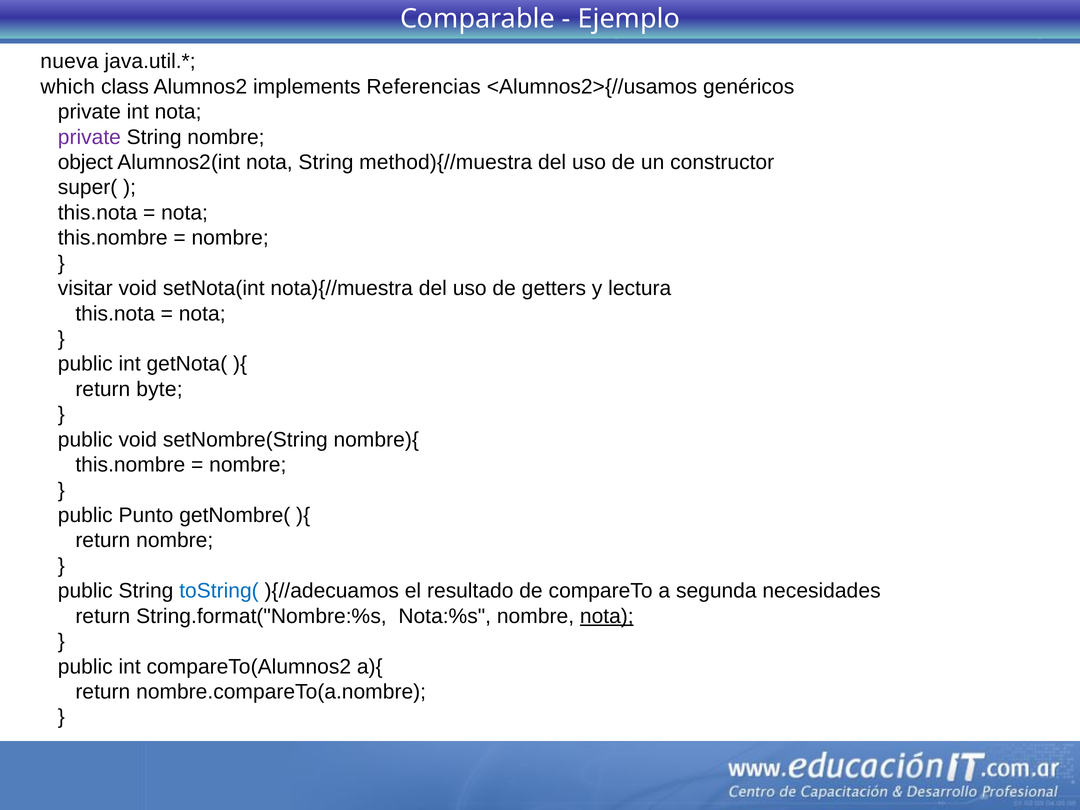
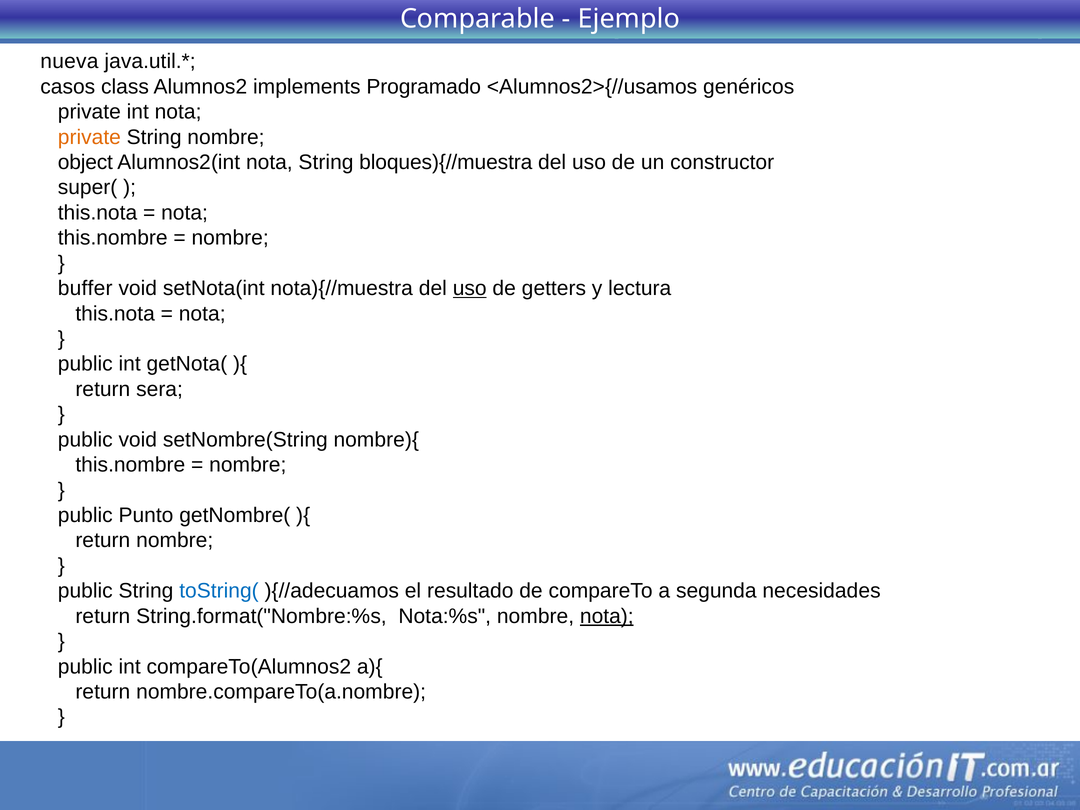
which: which -> casos (68, 87)
Referencias: Referencias -> Programado (424, 87)
private colour: purple -> orange (89, 137)
method){//muestra: method){//muestra -> bloques){//muestra (446, 162)
visitar: visitar -> buffer (85, 288)
uso underline: none -> present (470, 288)
byte: byte -> sera (160, 389)
